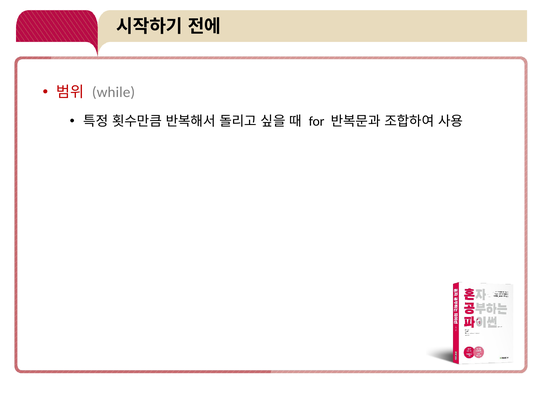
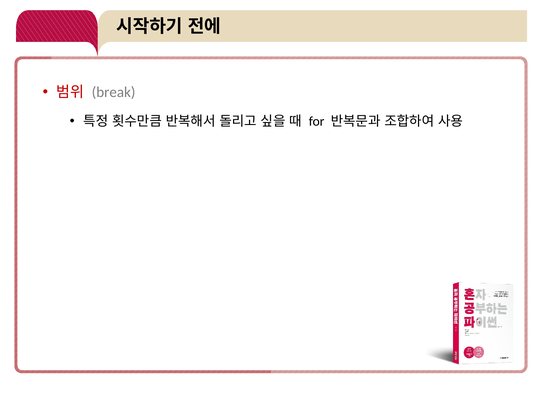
while: while -> break (114, 92)
